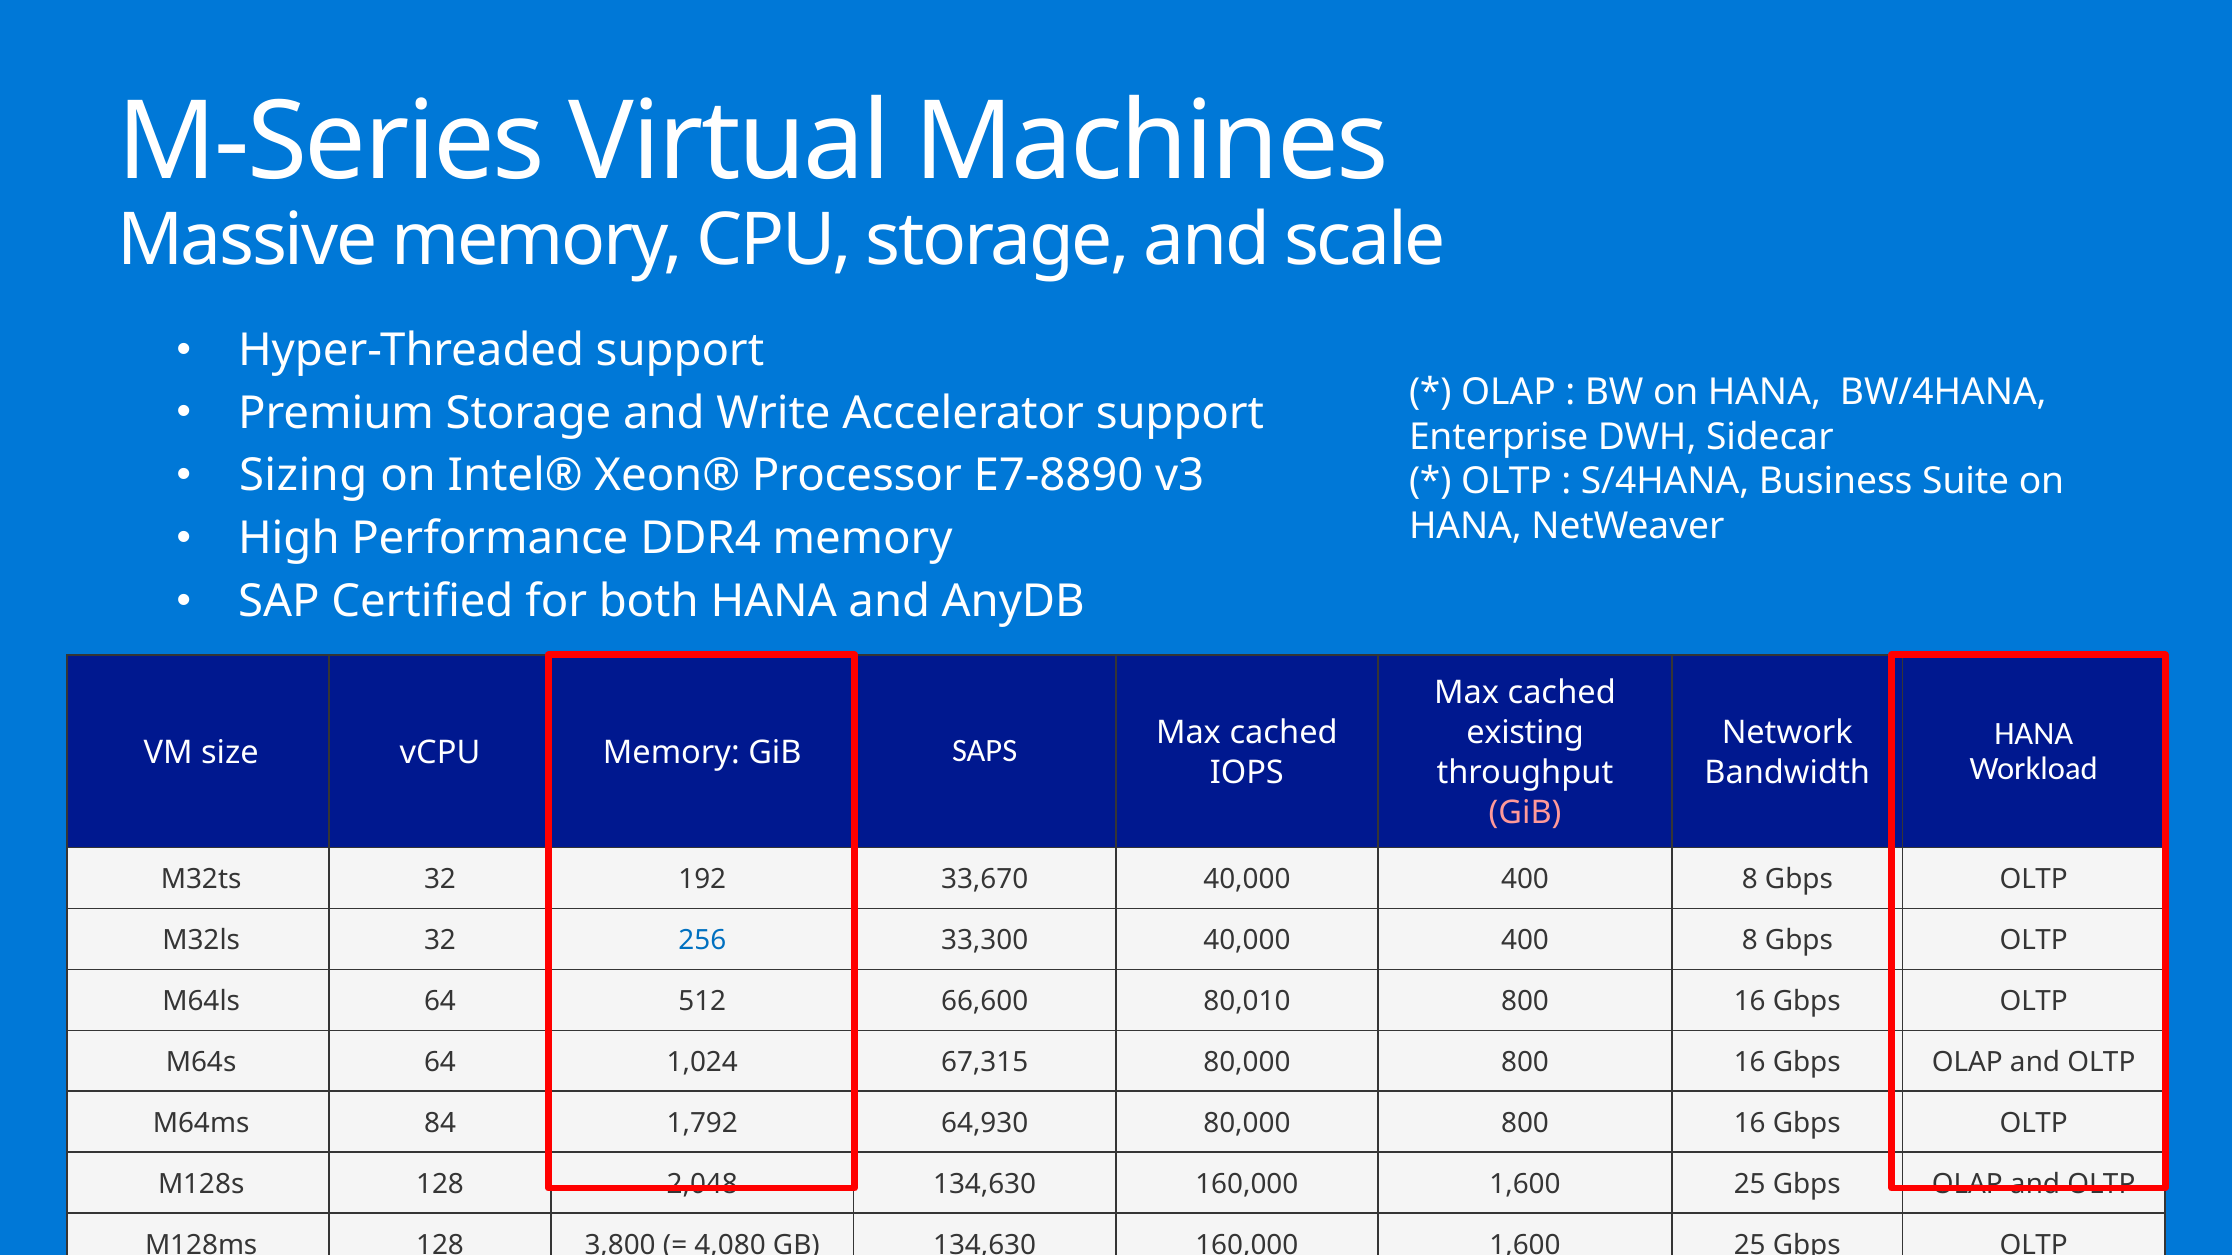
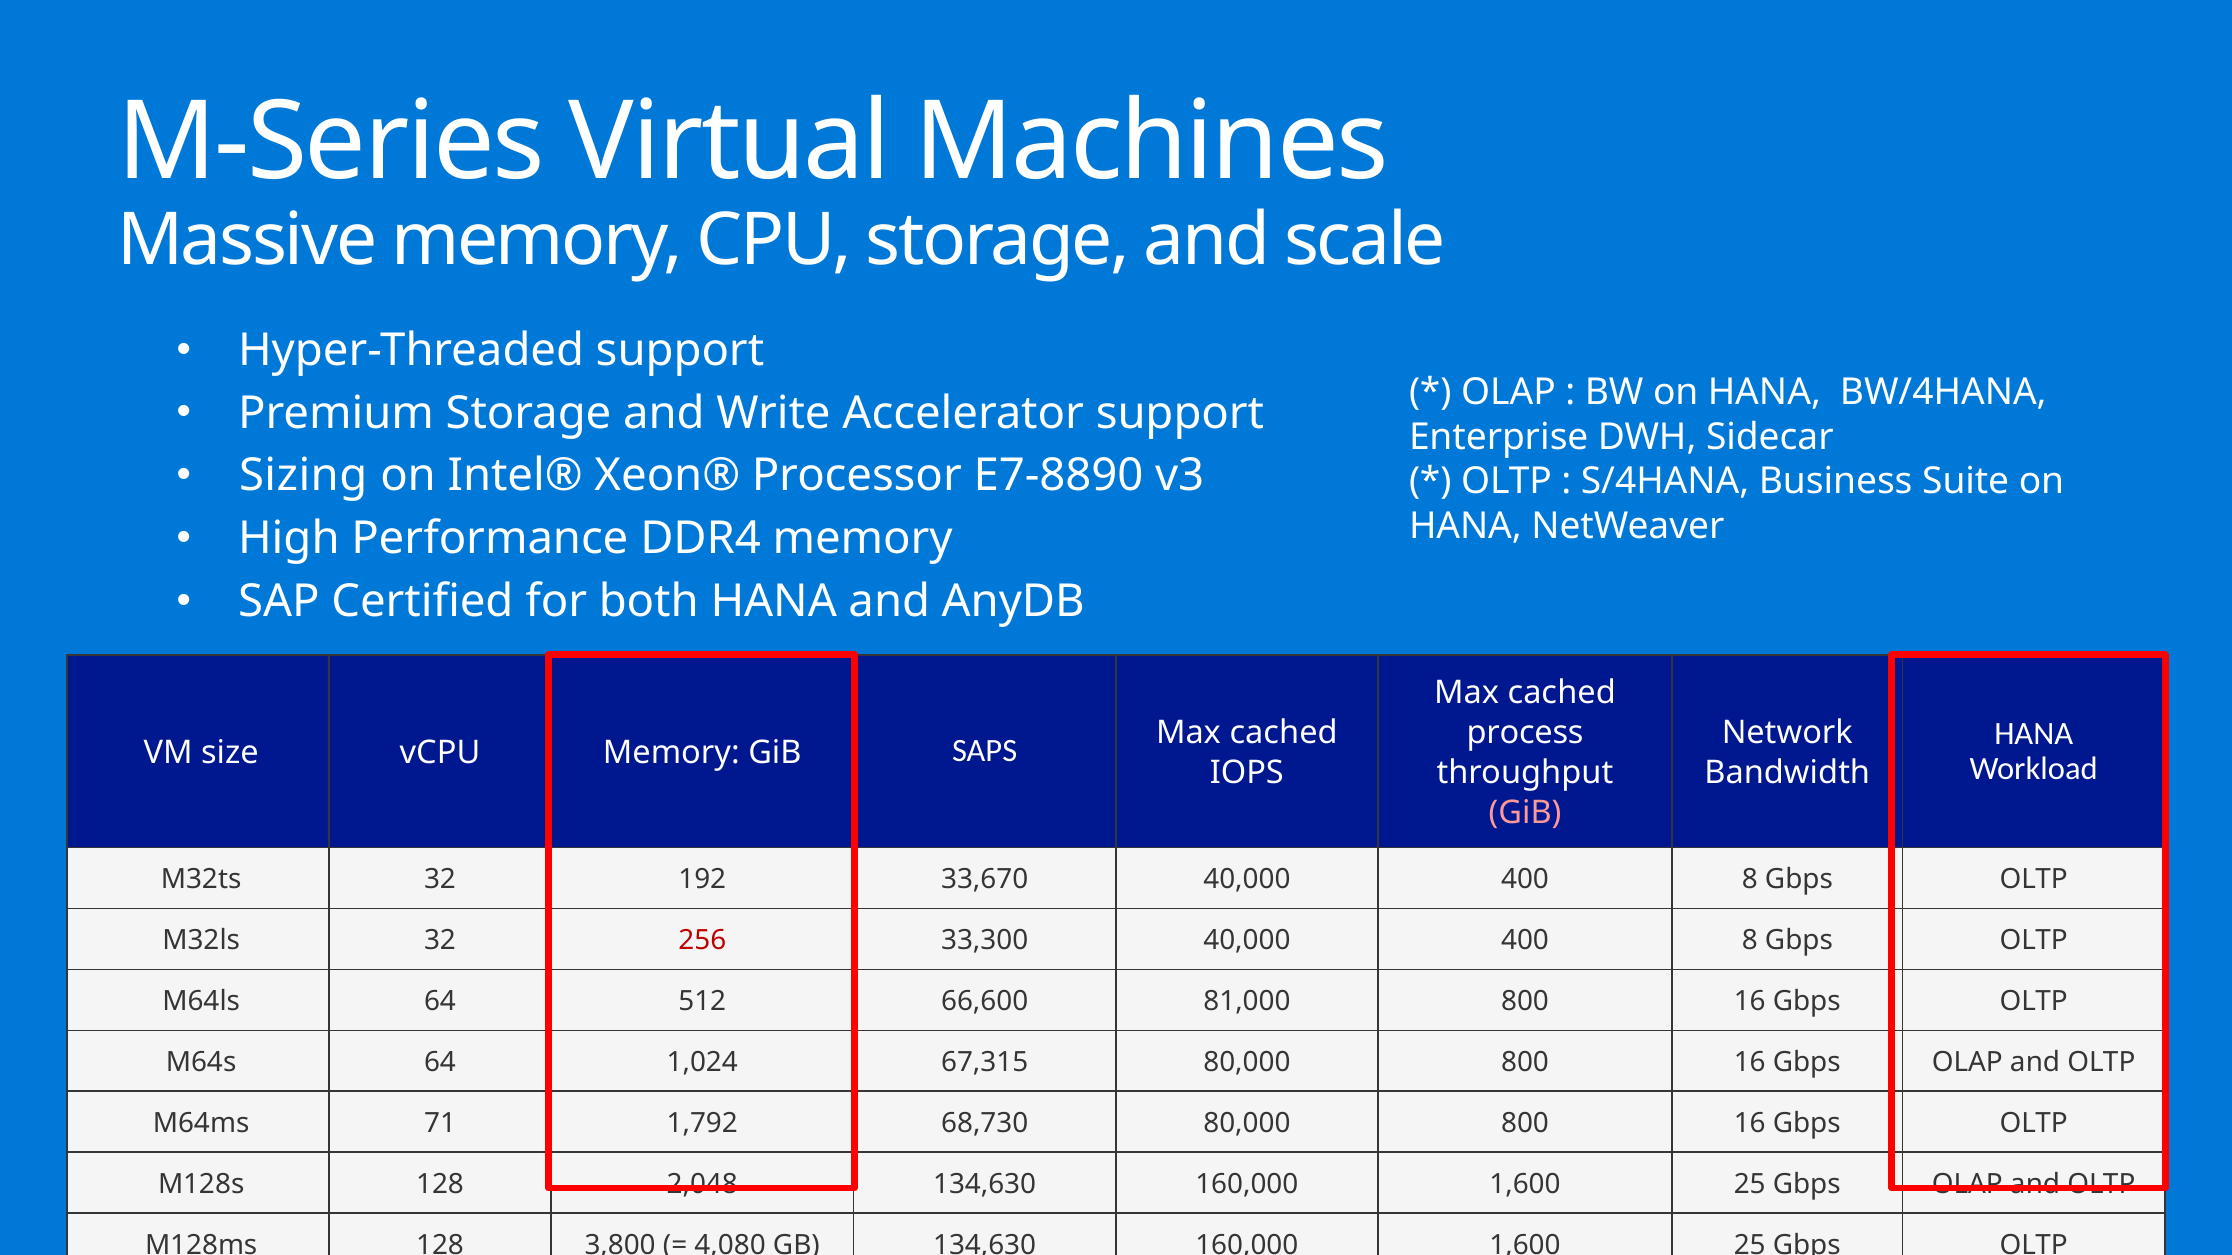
existing: existing -> process (1525, 733)
256 colour: blue -> red (702, 941)
80,010: 80,010 -> 81,000 (1247, 1002)
84: 84 -> 71 (440, 1124)
64,930: 64,930 -> 68,730 (985, 1124)
